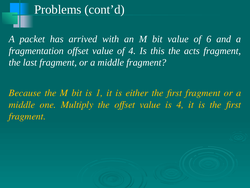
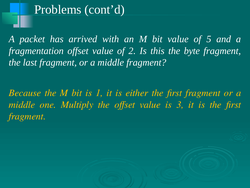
6: 6 -> 5 (209, 39)
of 4: 4 -> 2 (132, 51)
acts: acts -> byte (192, 51)
is 4: 4 -> 3 (180, 104)
